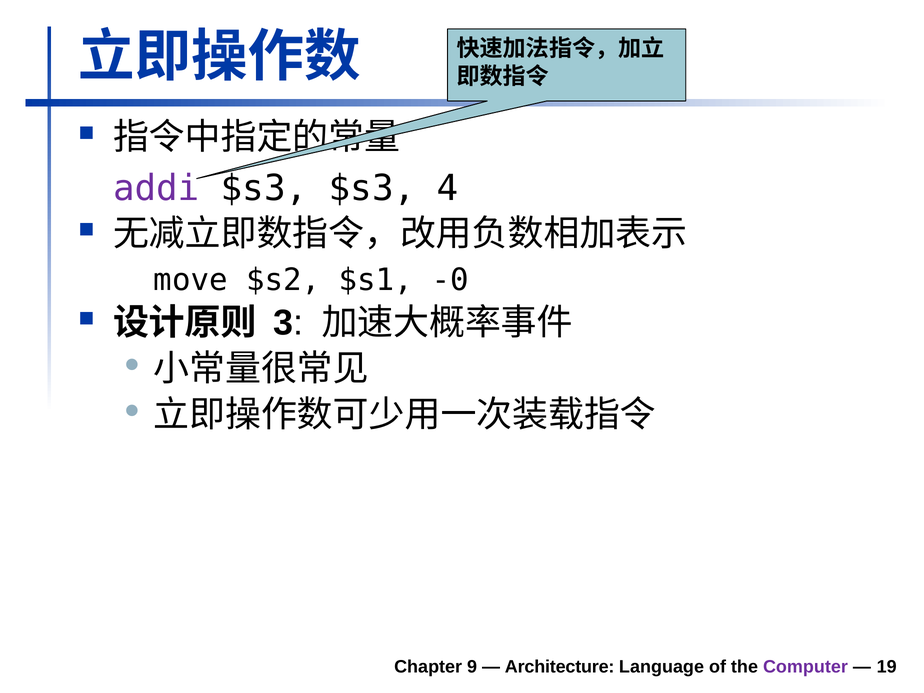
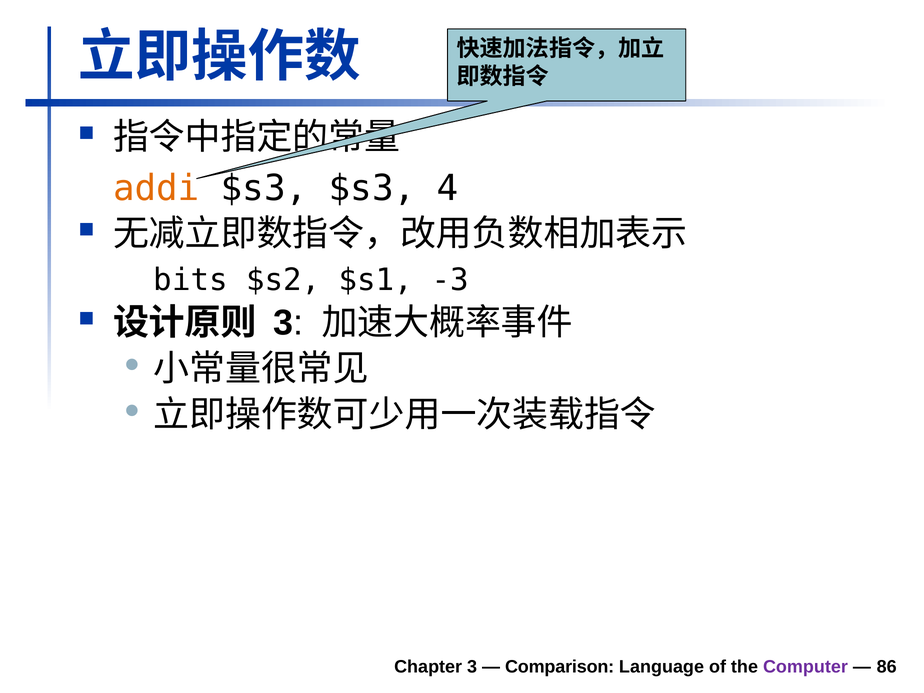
addi colour: purple -> orange (156, 188)
move: move -> bits (191, 280)
-0: -0 -> -3 (450, 280)
Chapter 9: 9 -> 3 (472, 667)
Architecture: Architecture -> Comparison (560, 667)
19: 19 -> 86 (887, 667)
